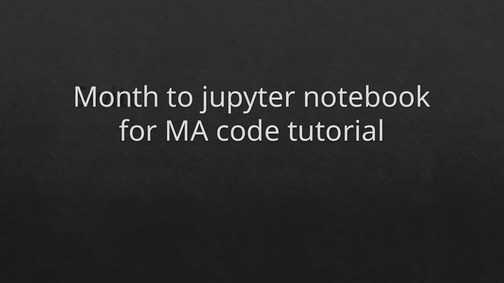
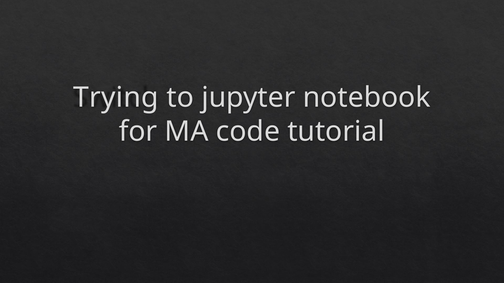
Month: Month -> Trying (116, 98)
